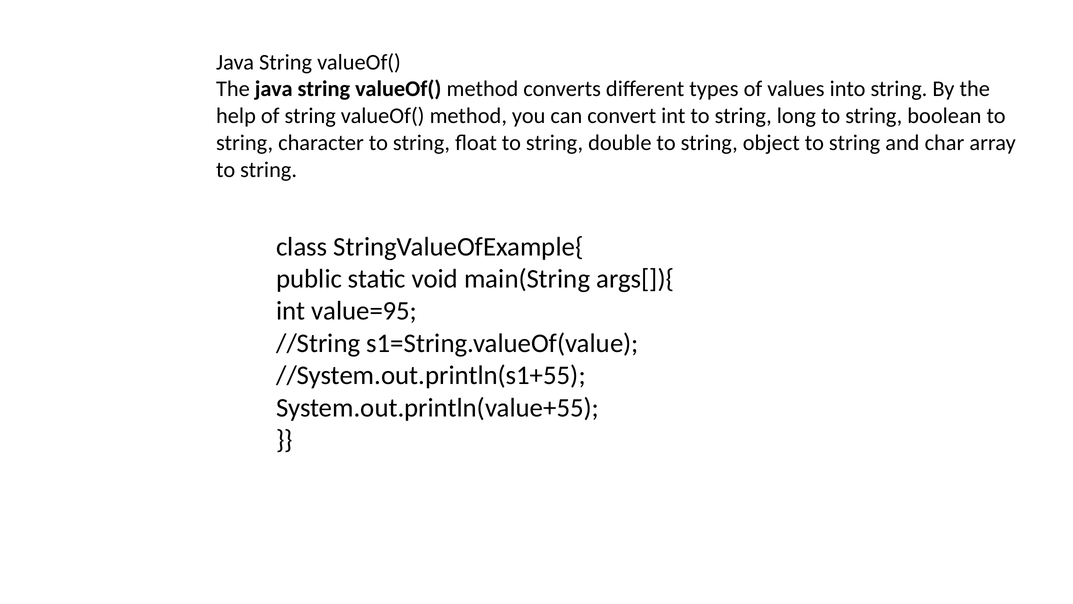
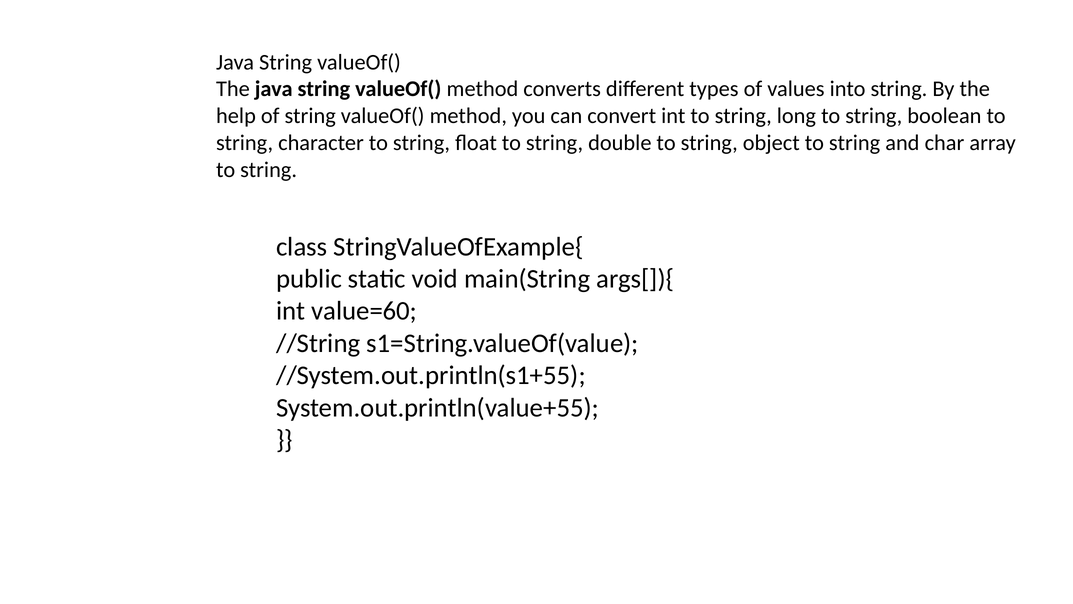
value=95: value=95 -> value=60 (364, 311)
